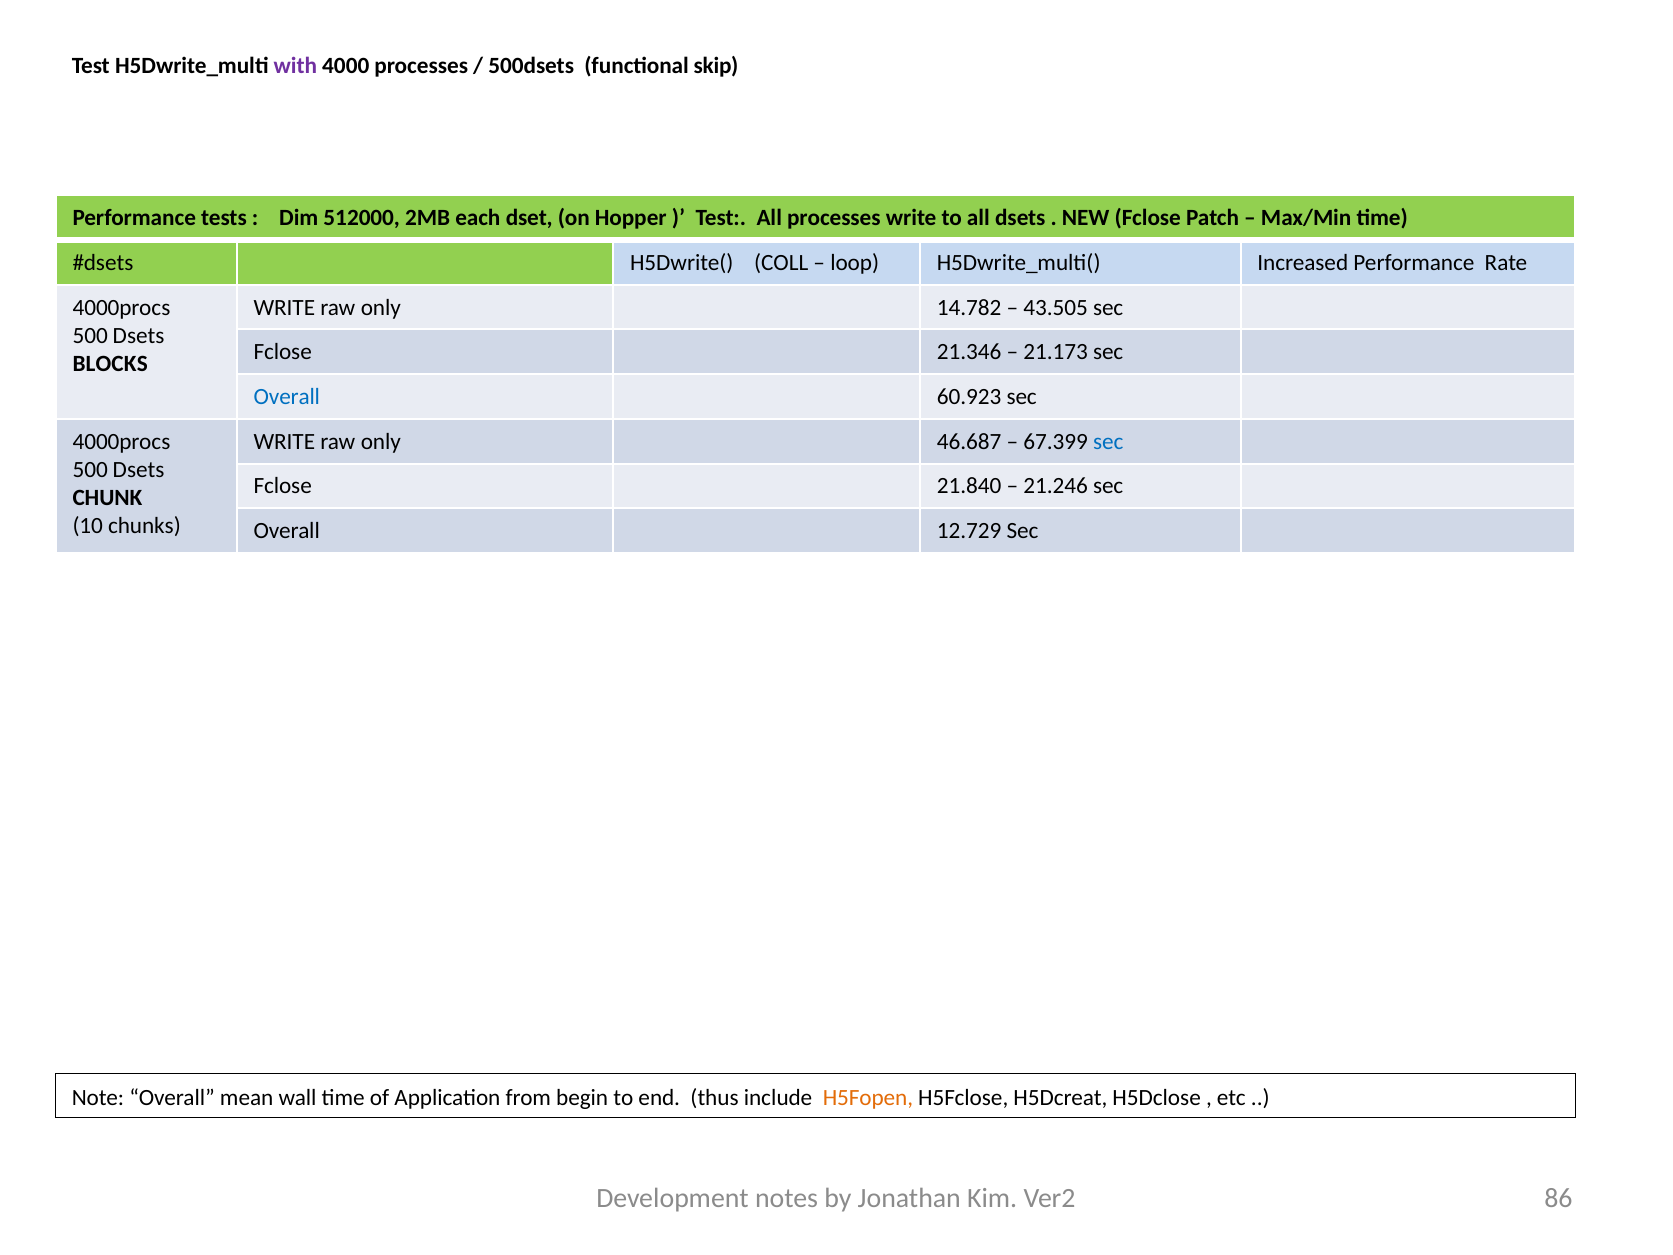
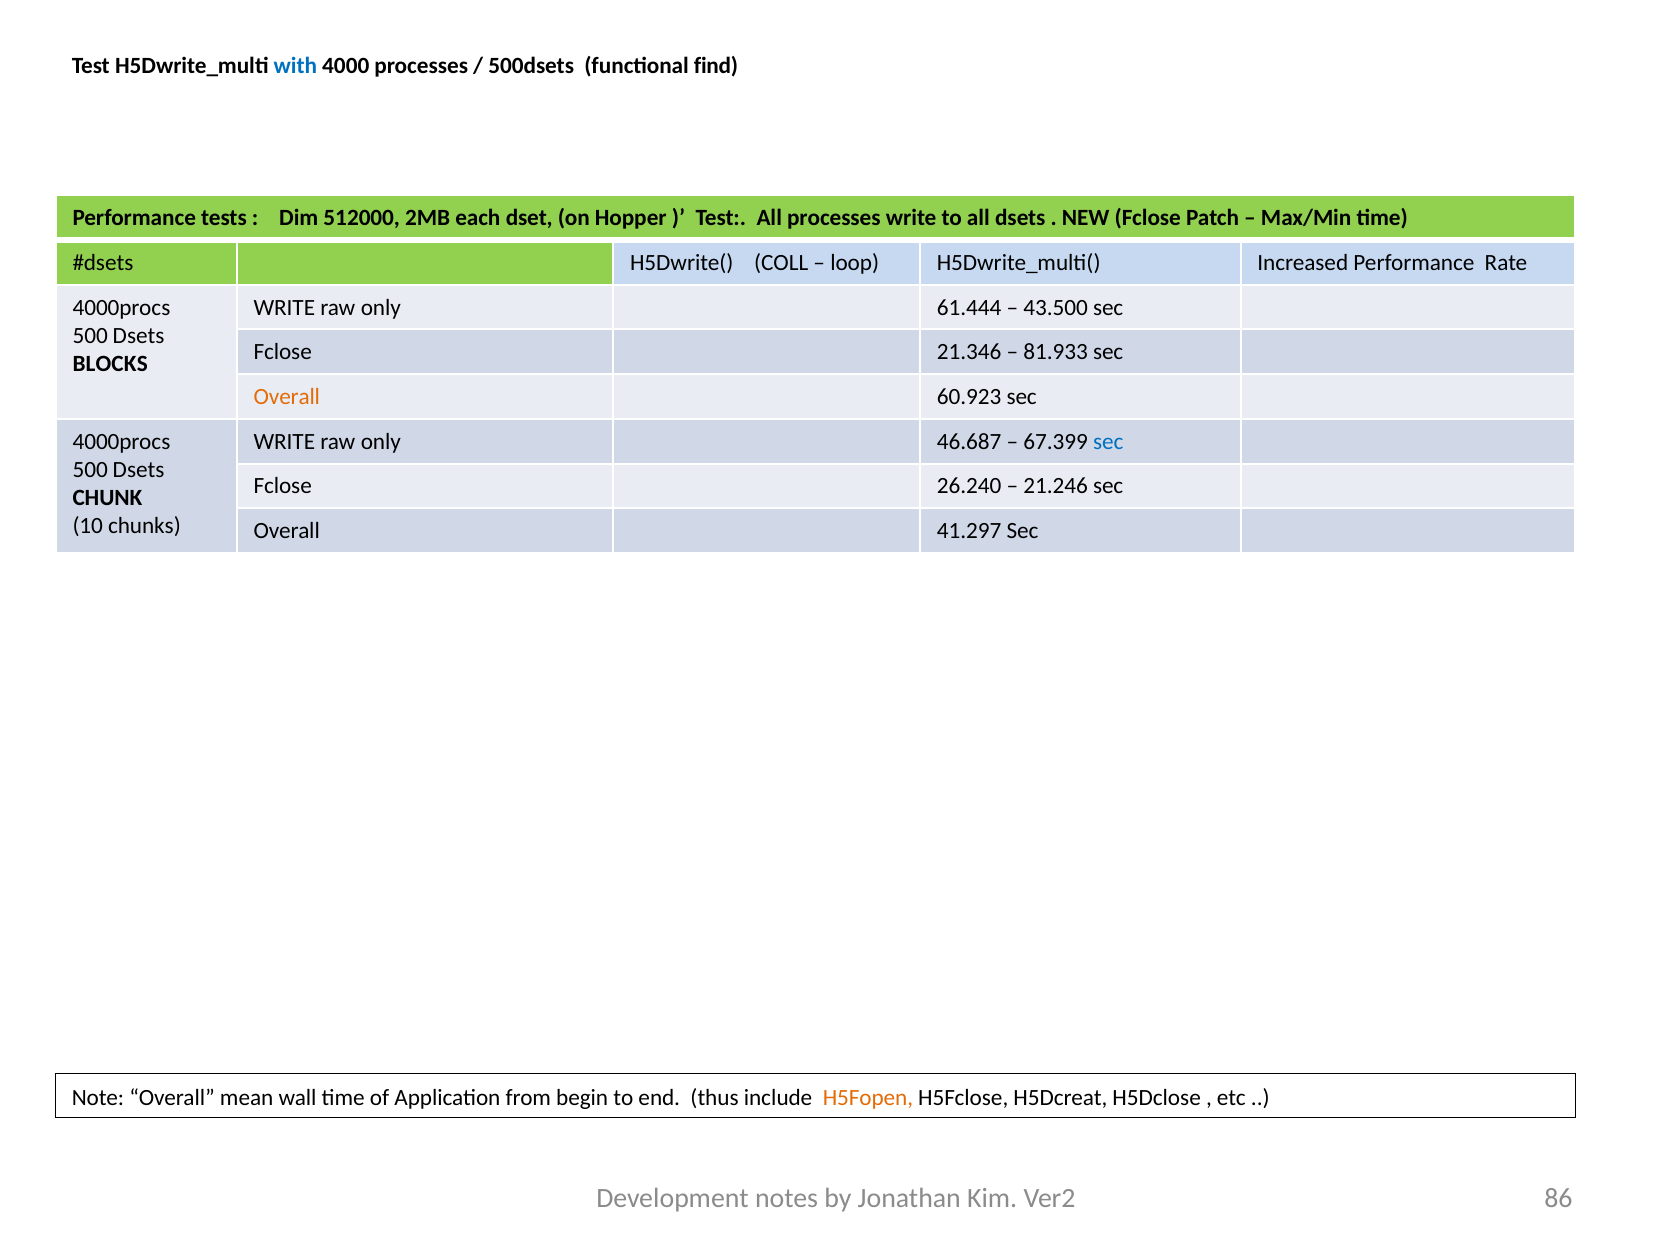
with colour: purple -> blue (295, 66)
skip: skip -> find (716, 66)
14.782: 14.782 -> 61.444 (969, 307)
43.505: 43.505 -> 43.500 (1056, 307)
21.173: 21.173 -> 81.933 (1056, 352)
Overall colour: blue -> orange (287, 397)
21.840: 21.840 -> 26.240 (969, 486)
12.729: 12.729 -> 41.297 (969, 531)
